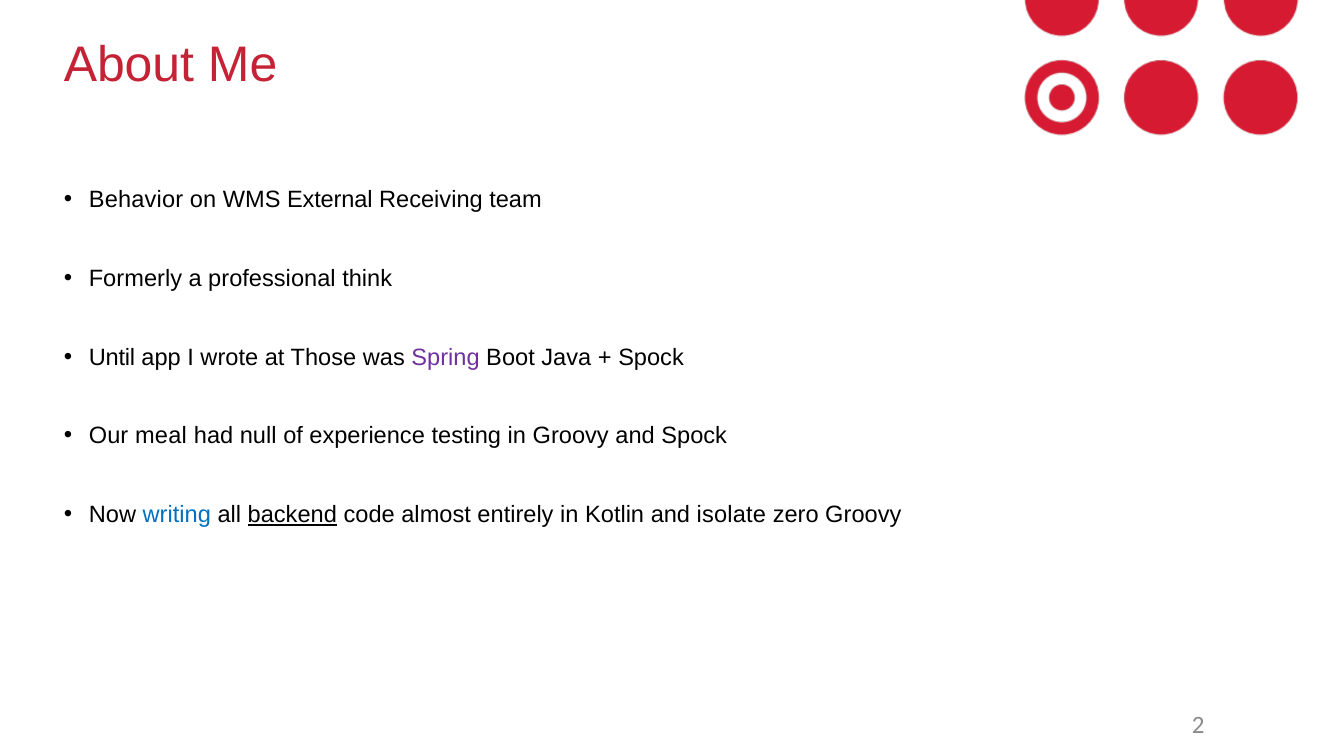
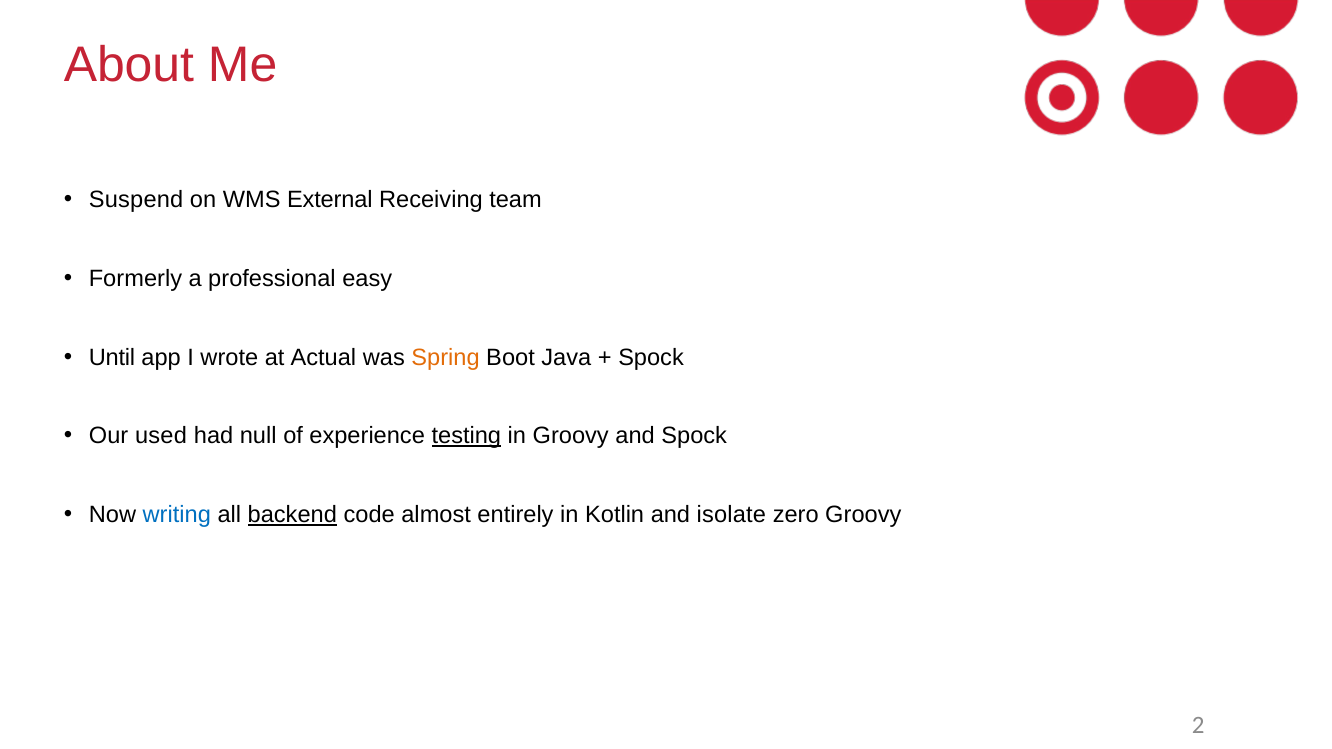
Behavior: Behavior -> Suspend (136, 200)
think: think -> easy (367, 279)
Those: Those -> Actual (323, 357)
Spring colour: purple -> orange (446, 357)
meal: meal -> used (161, 436)
testing underline: none -> present (466, 436)
